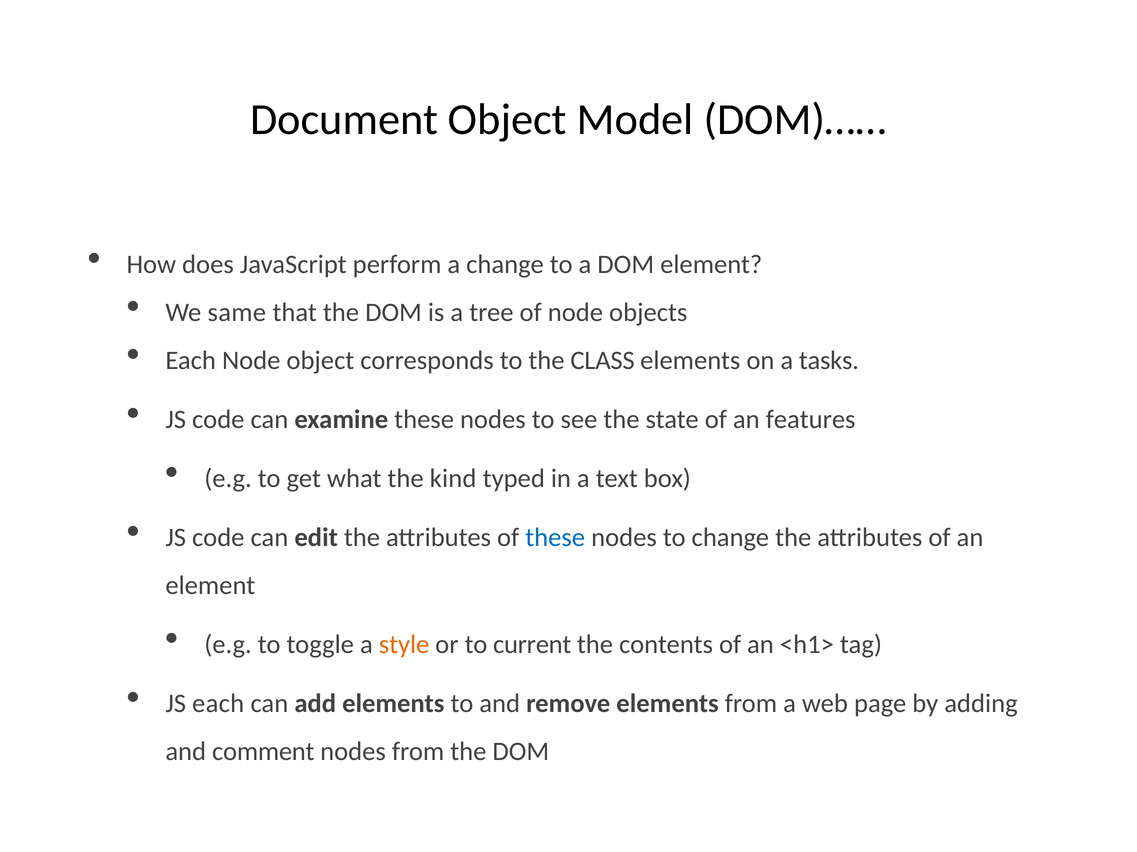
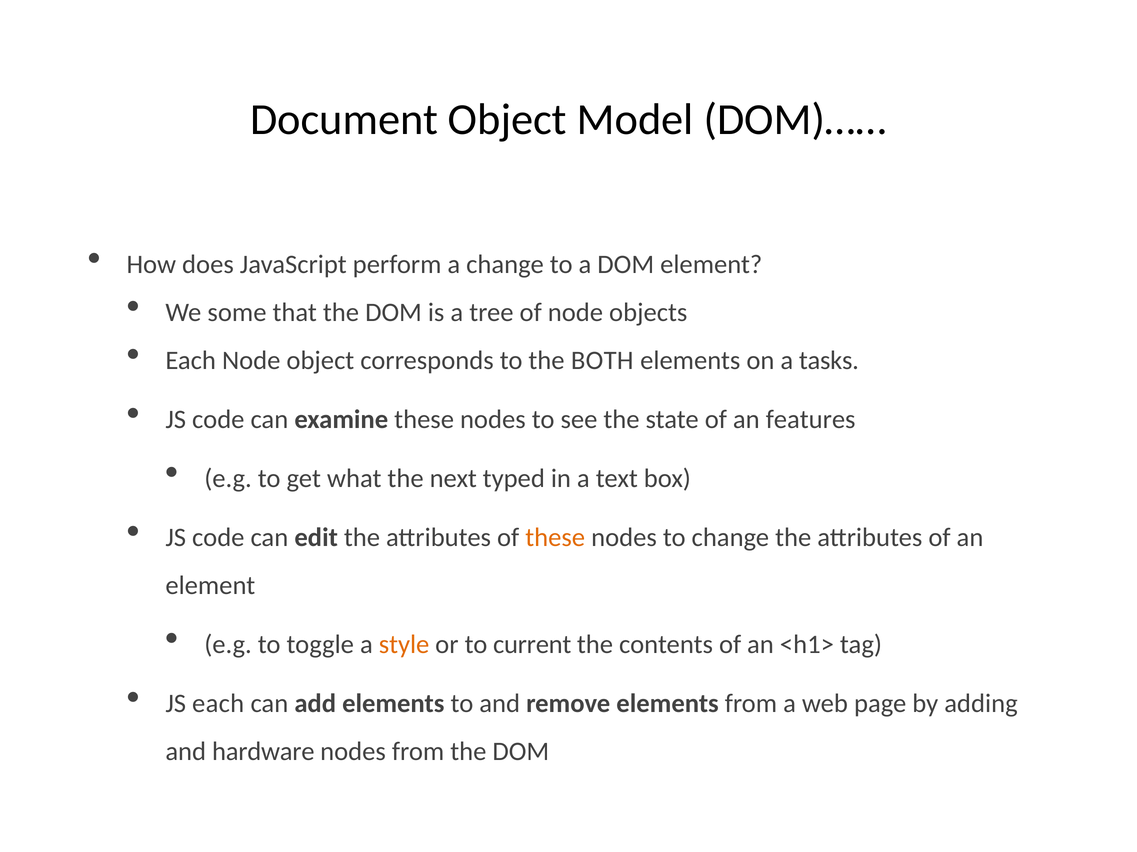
same: same -> some (237, 313)
CLASS: CLASS -> BOTH (602, 361)
kind: kind -> next (453, 479)
these colour: blue -> orange (555, 538)
comment: comment -> hardware (263, 752)
